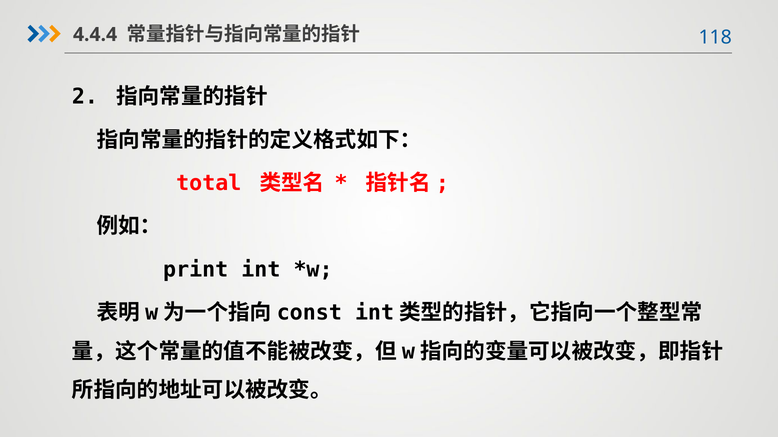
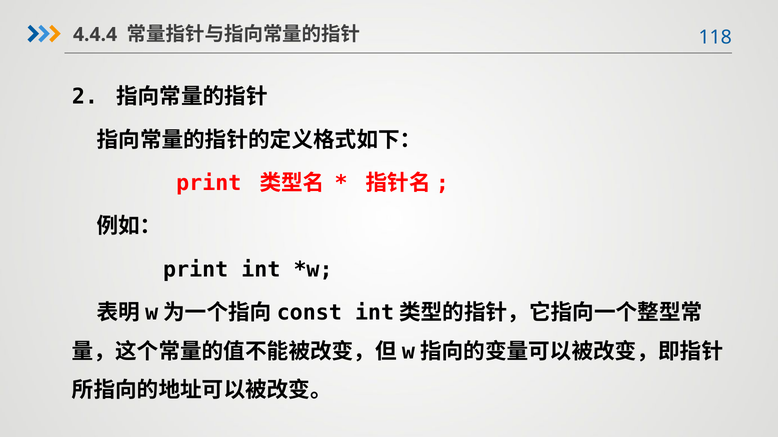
total: total -> print (209, 183)
